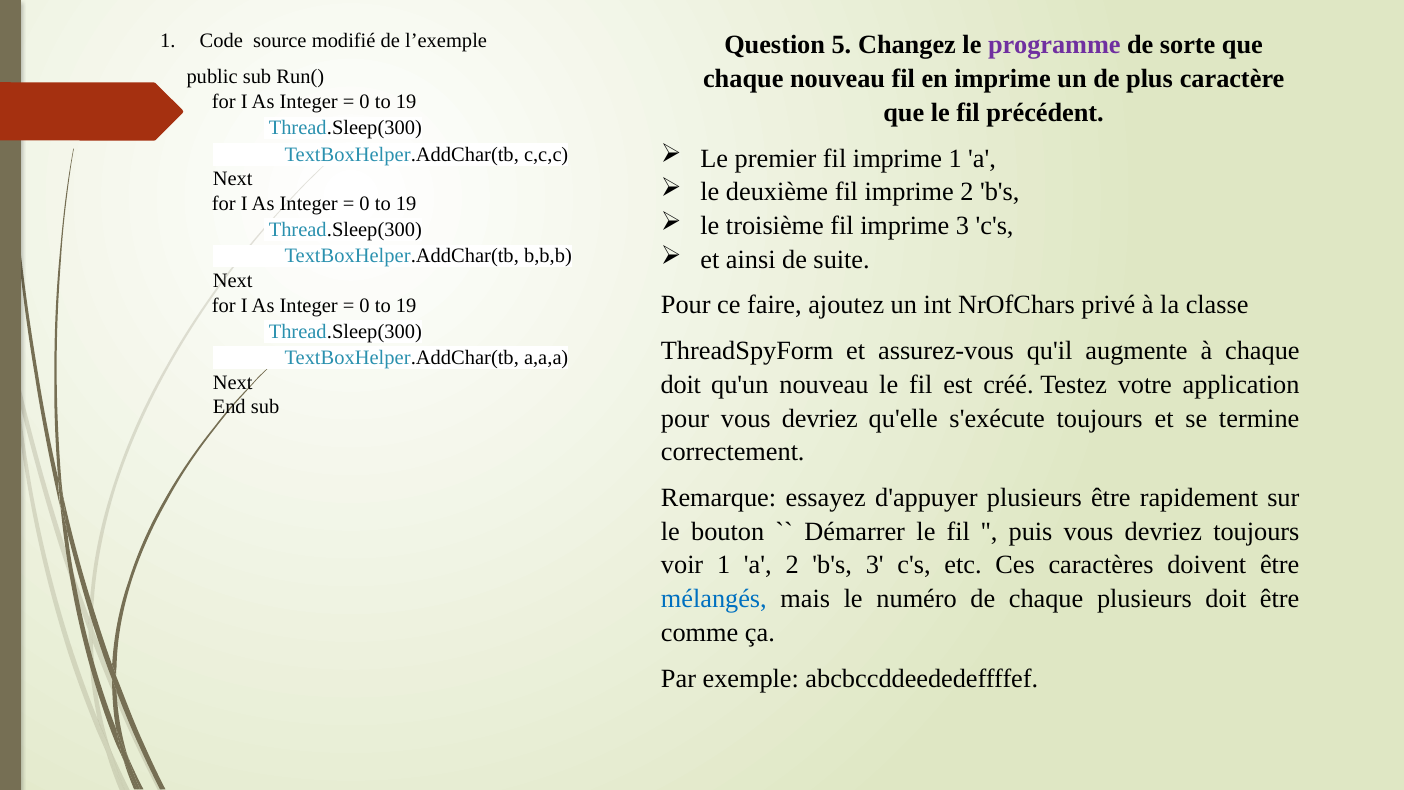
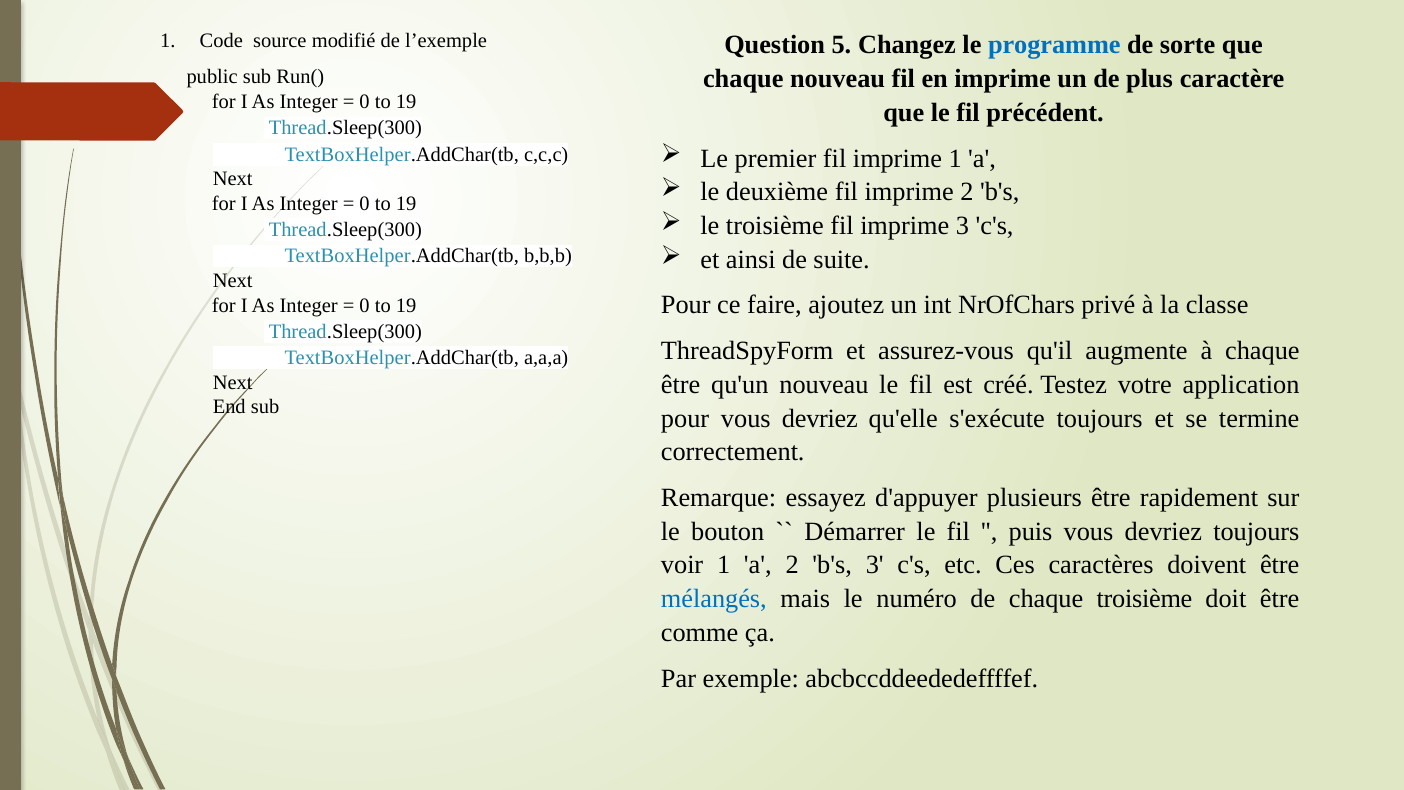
programme colour: purple -> blue (1054, 45)
doit: doit -> être (681, 384)
chaque plusieurs: plusieurs -> troisième (1145, 599)
